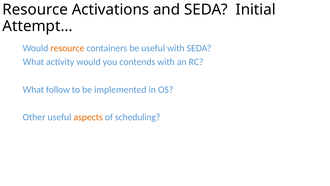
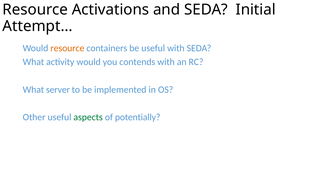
follow: follow -> server (58, 89)
aspects colour: orange -> green (88, 117)
scheduling: scheduling -> potentially (138, 117)
